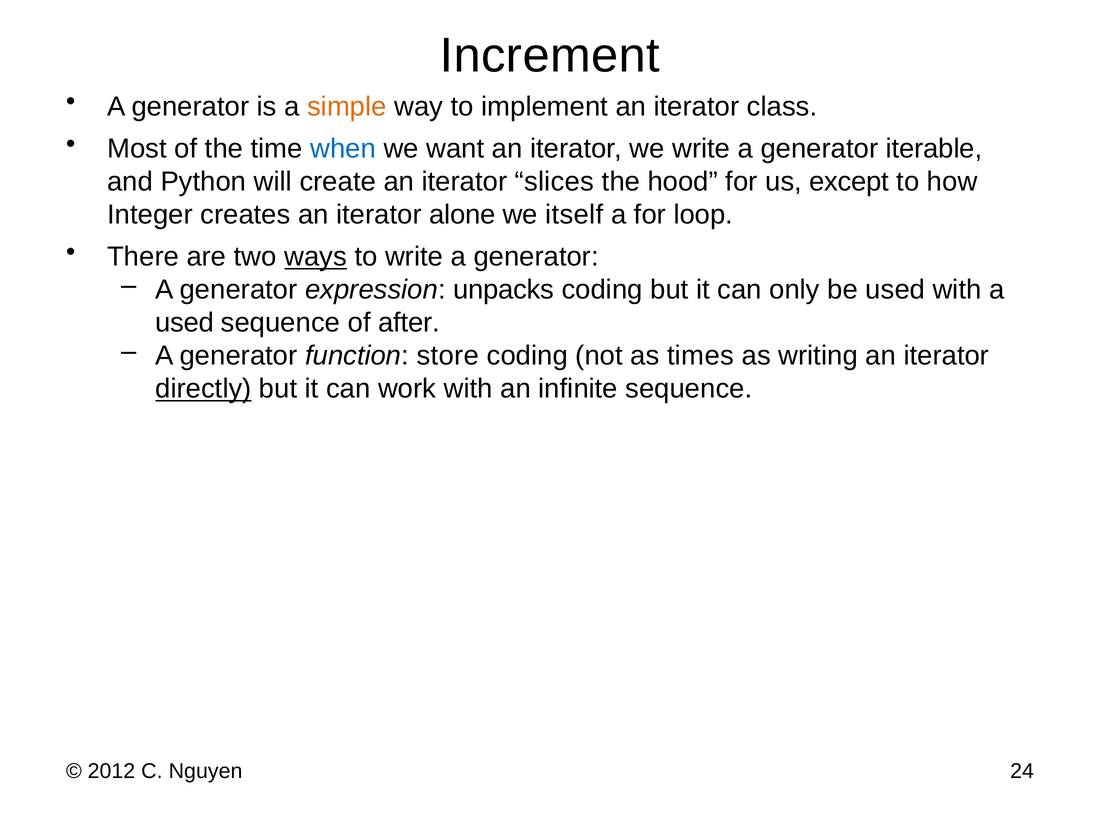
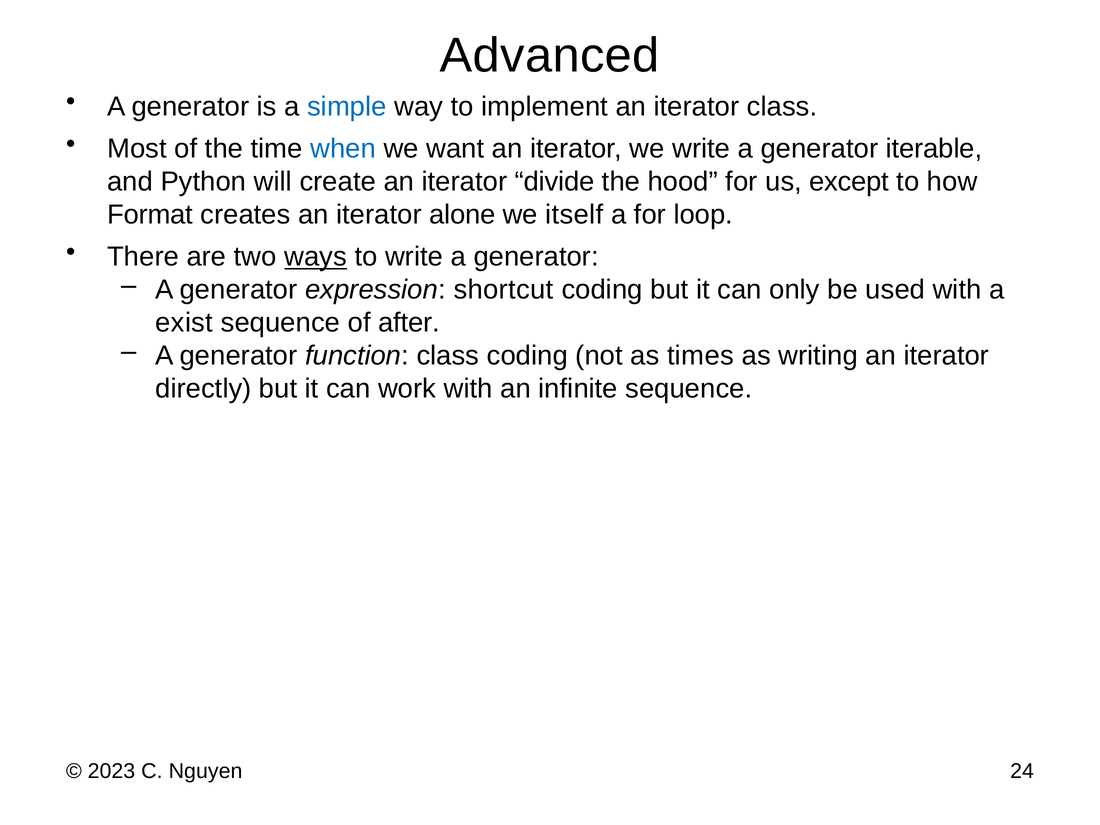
Increment: Increment -> Advanced (550, 56)
simple colour: orange -> blue (347, 106)
slices: slices -> divide (555, 182)
Integer: Integer -> Format (150, 215)
unpacks: unpacks -> shortcut (503, 290)
used: used -> exist (184, 323)
function store: store -> class (448, 356)
directly underline: present -> none (203, 389)
2012: 2012 -> 2023 (111, 771)
